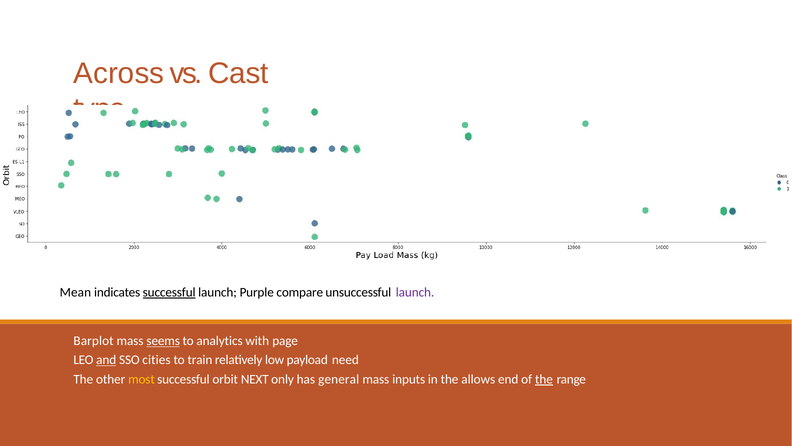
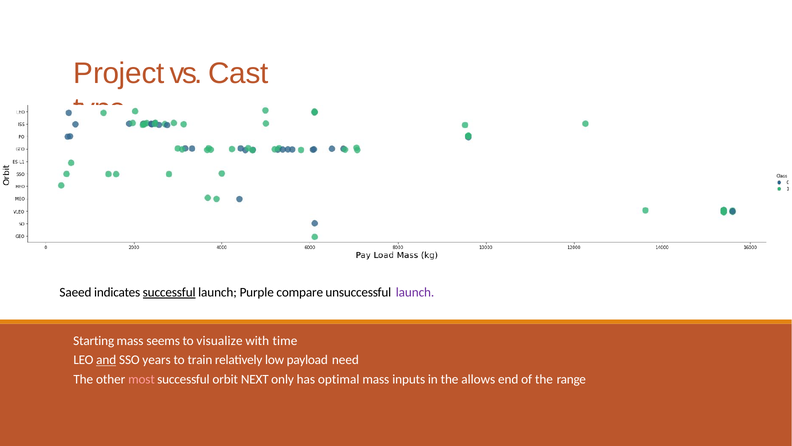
Across: Across -> Project (119, 73)
Mean: Mean -> Saeed (75, 292)
Barplot: Barplot -> Starting (94, 341)
seems underline: present -> none (163, 341)
analytics: analytics -> visualize (220, 341)
page: page -> time (285, 341)
cities: cities -> years (157, 360)
most colour: yellow -> pink (141, 379)
general: general -> optimal (339, 379)
the underline: present -> none (544, 379)
